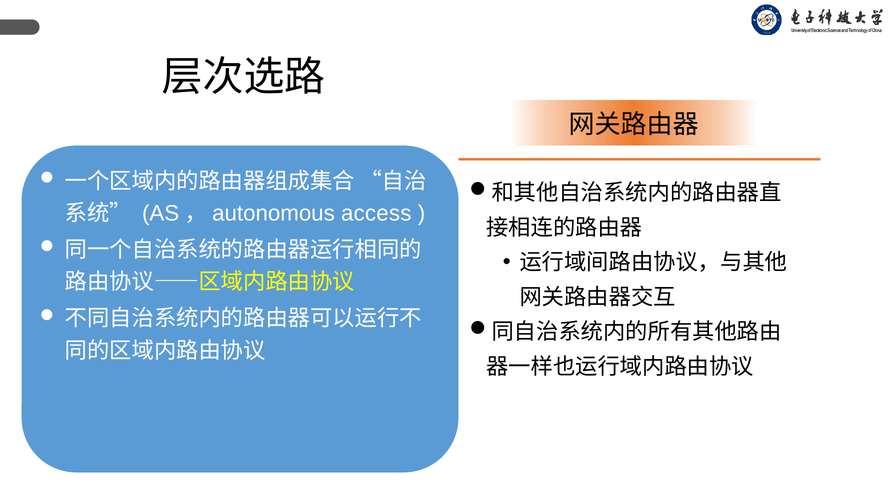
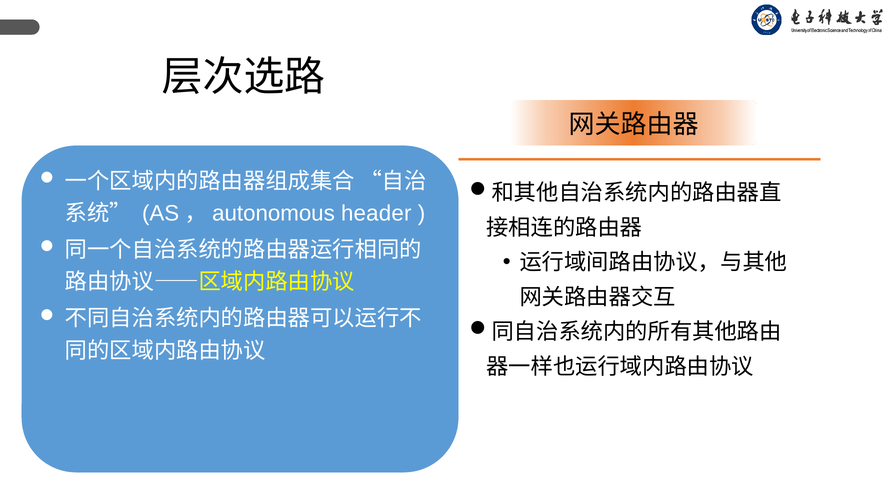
access: access -> header (376, 213)
